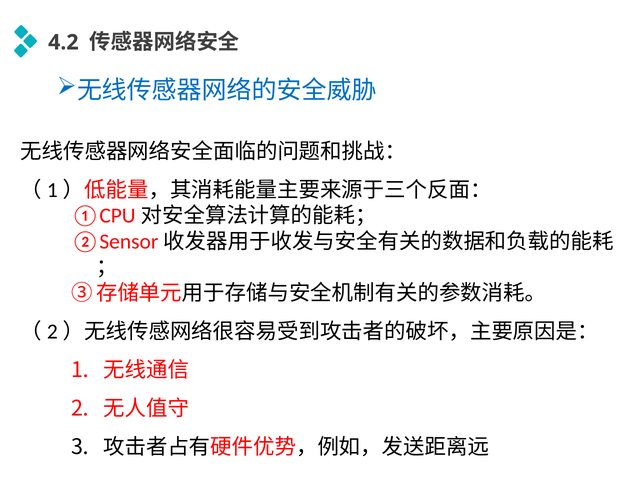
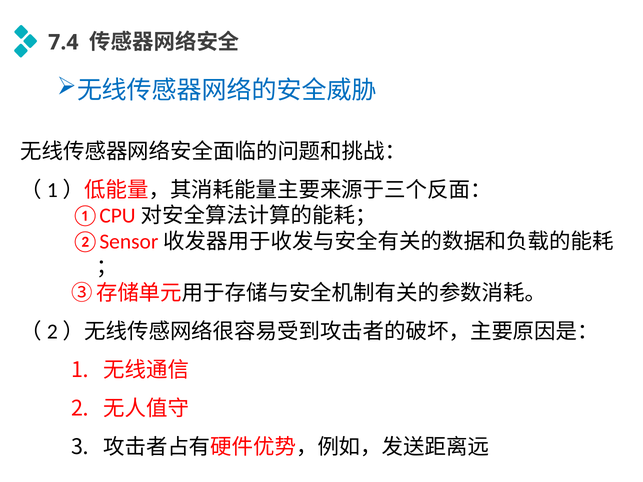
4.2: 4.2 -> 7.4 (63, 42)
